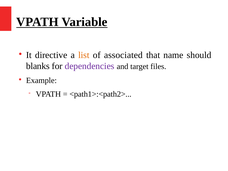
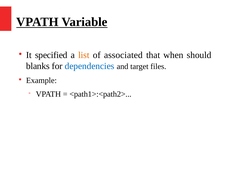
directive: directive -> specified (51, 55)
name: name -> when (173, 55)
dependencies colour: purple -> blue (90, 66)
